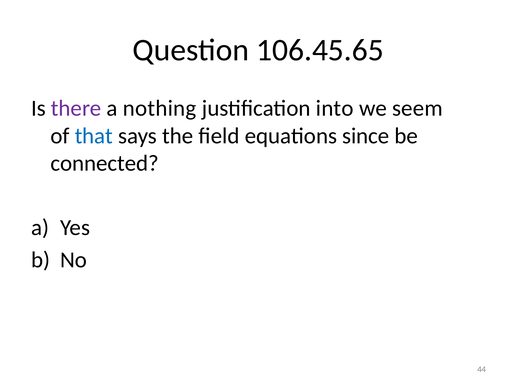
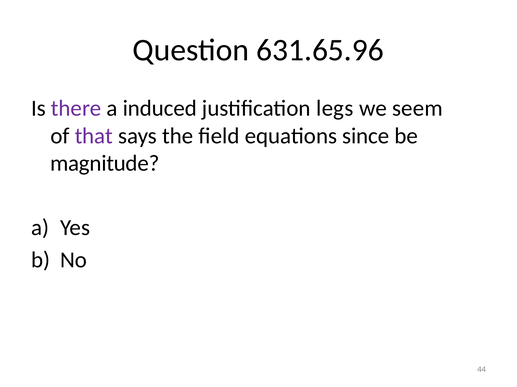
106.45.65: 106.45.65 -> 631.65.96 (320, 50)
nothing: nothing -> induced (160, 108)
into: into -> legs (335, 108)
that colour: blue -> purple (94, 136)
connected: connected -> magnitude (105, 164)
